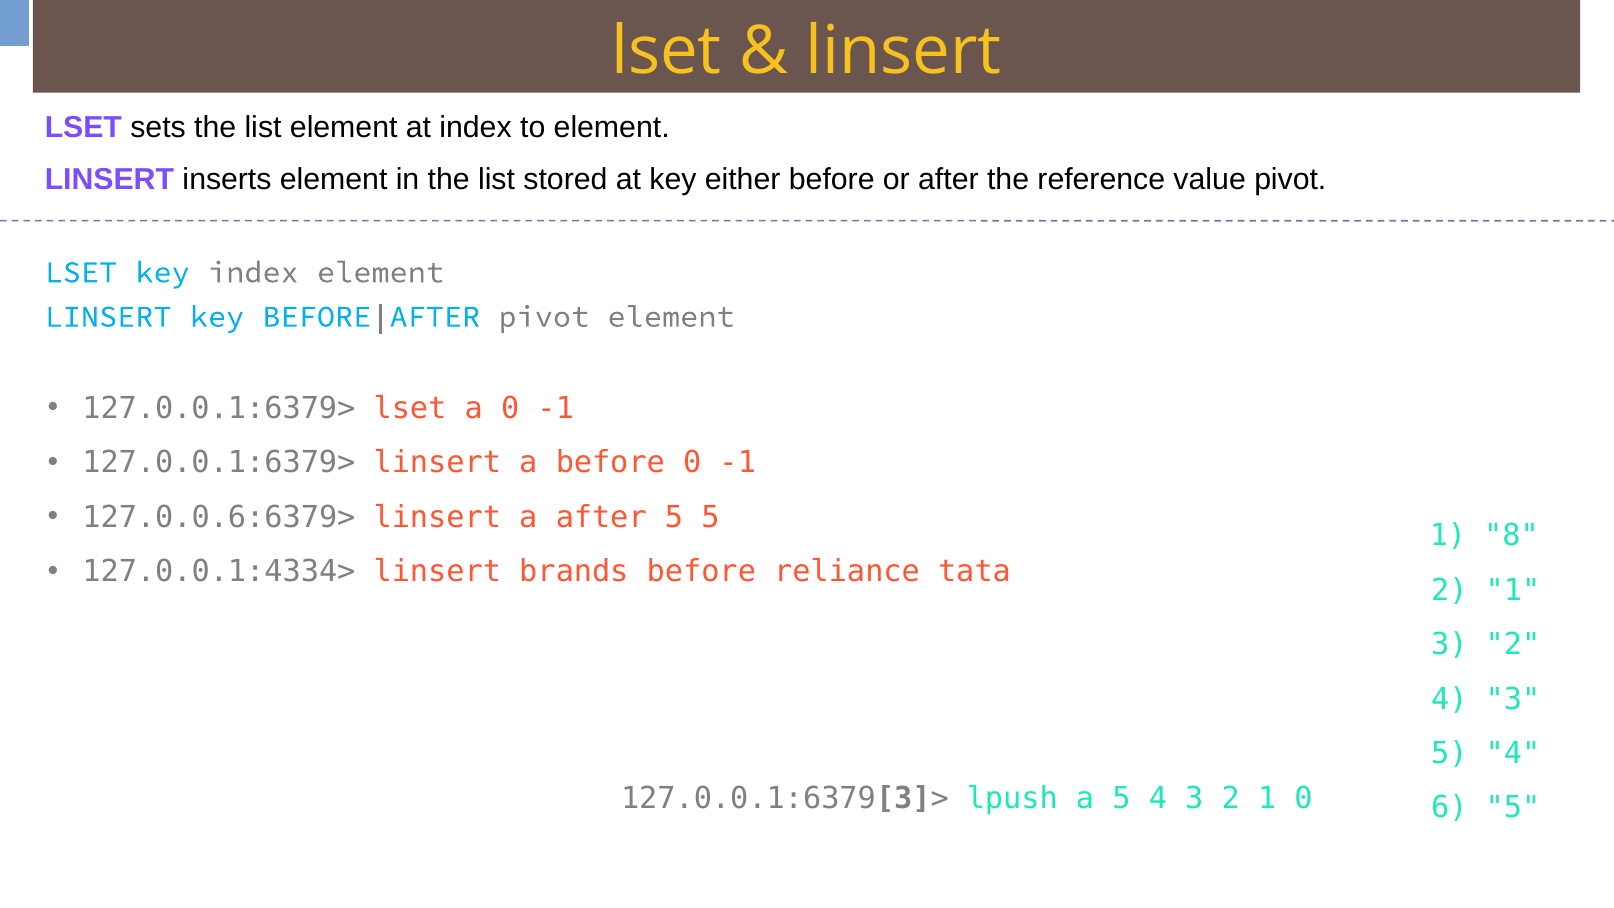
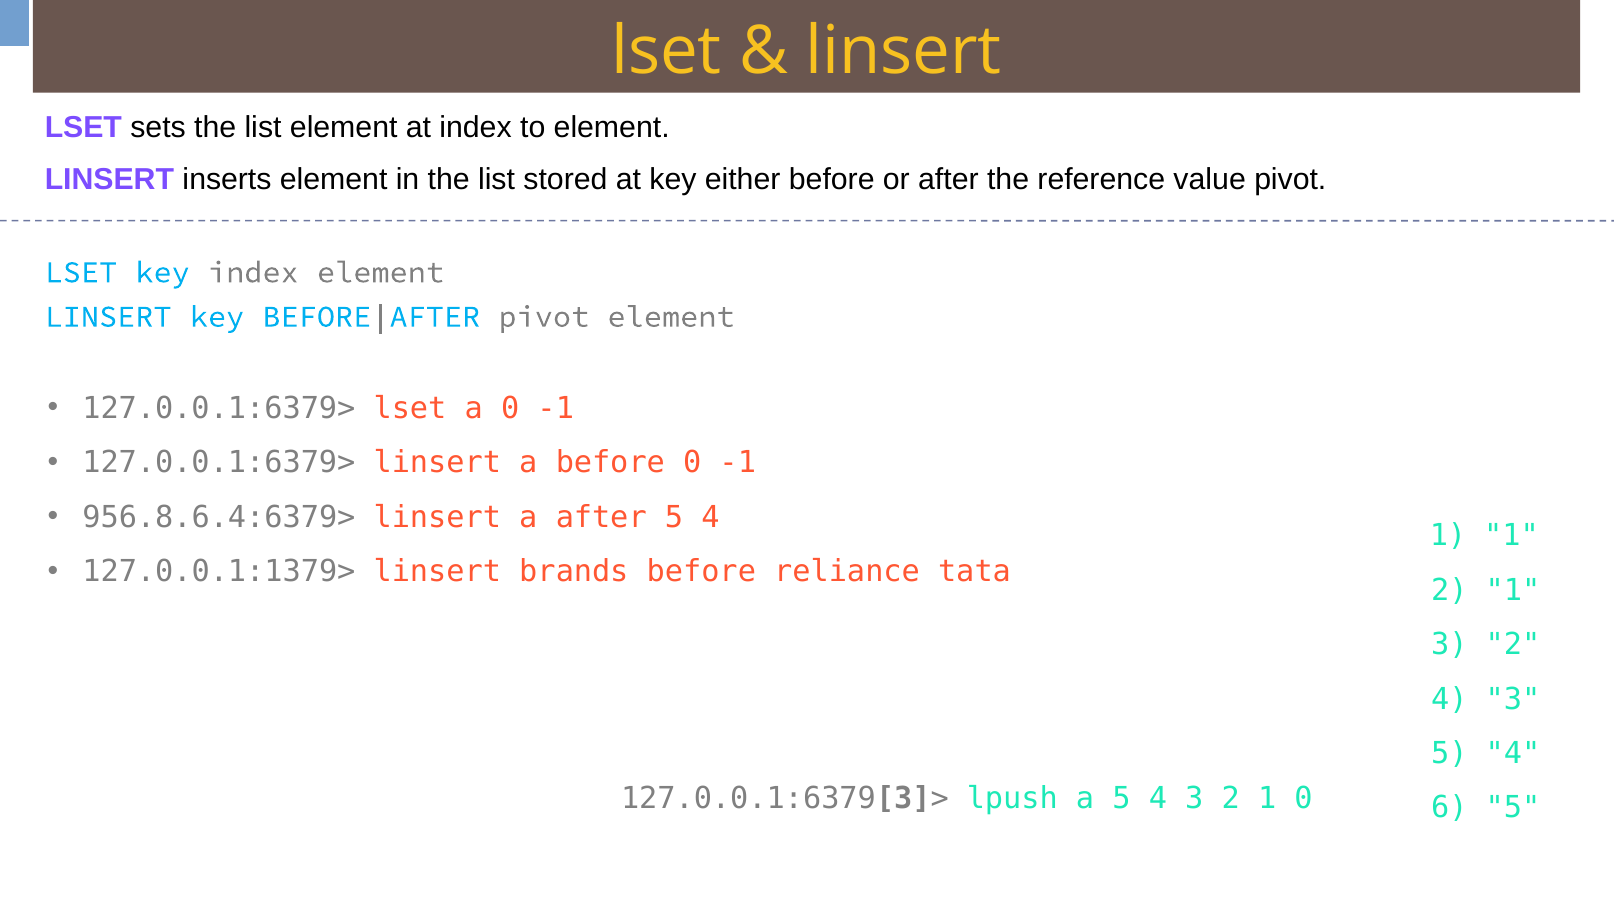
127.0.0.6:6379>: 127.0.0.6:6379> -> 956.8.6.4:6379> (219, 517)
after 5 5: 5 -> 4 (710, 517)
1 8: 8 -> 1 (1512, 535)
127.0.0.1:4334>: 127.0.0.1:4334> -> 127.0.0.1:1379> (219, 572)
